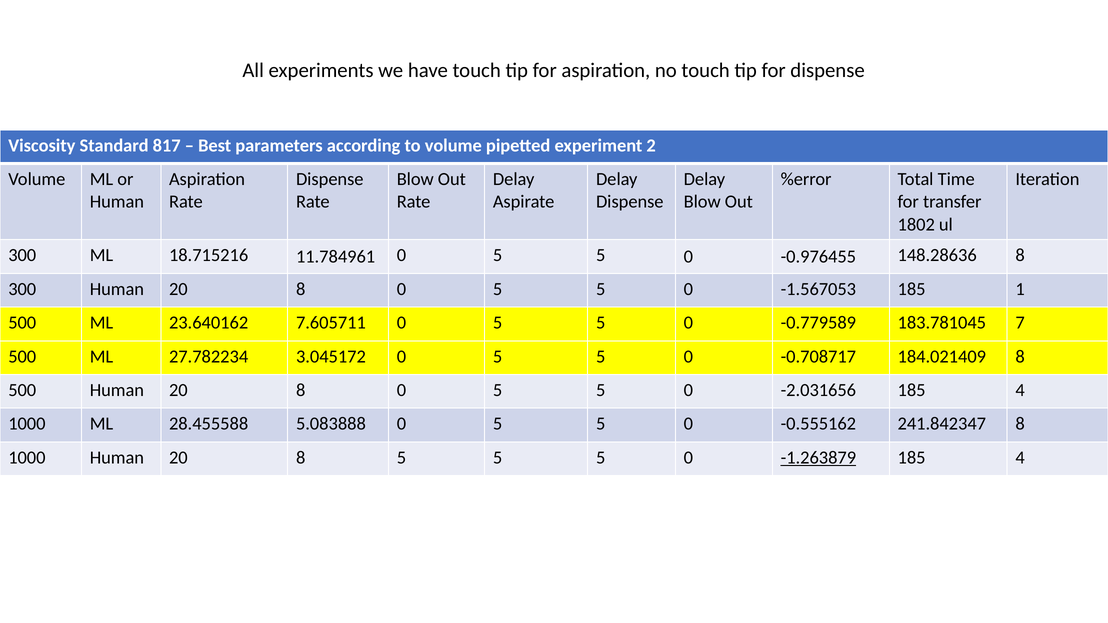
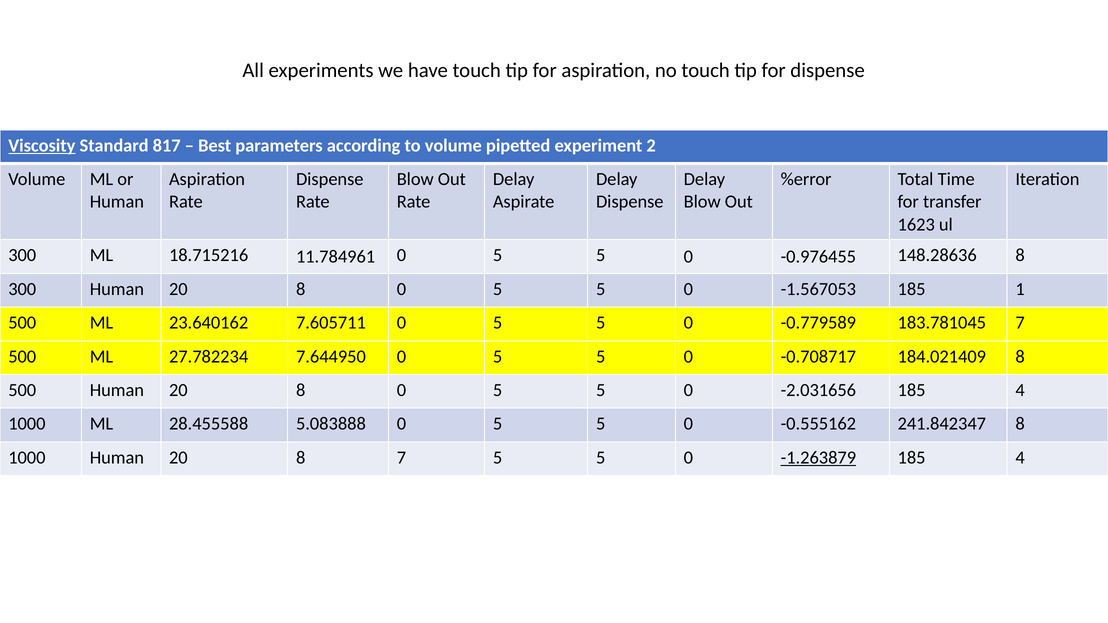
Viscosity underline: none -> present (42, 146)
1802: 1802 -> 1623 (916, 225)
3.045172: 3.045172 -> 7.644950 (331, 357)
8 5: 5 -> 7 (401, 458)
